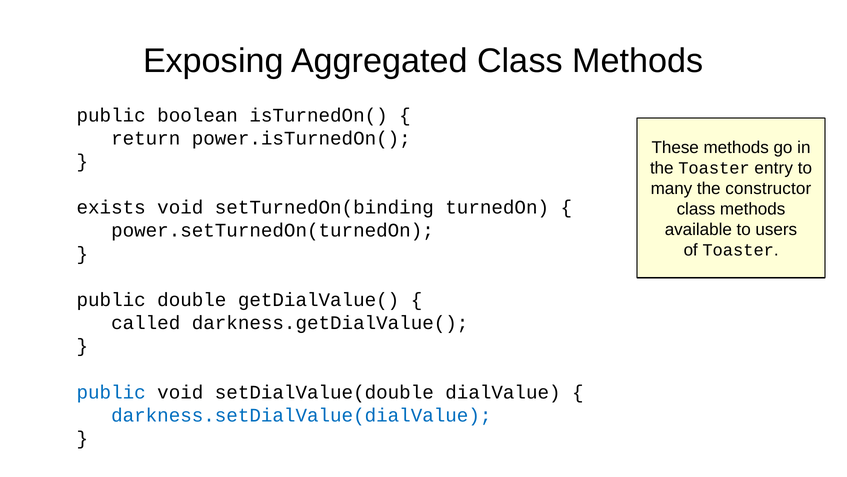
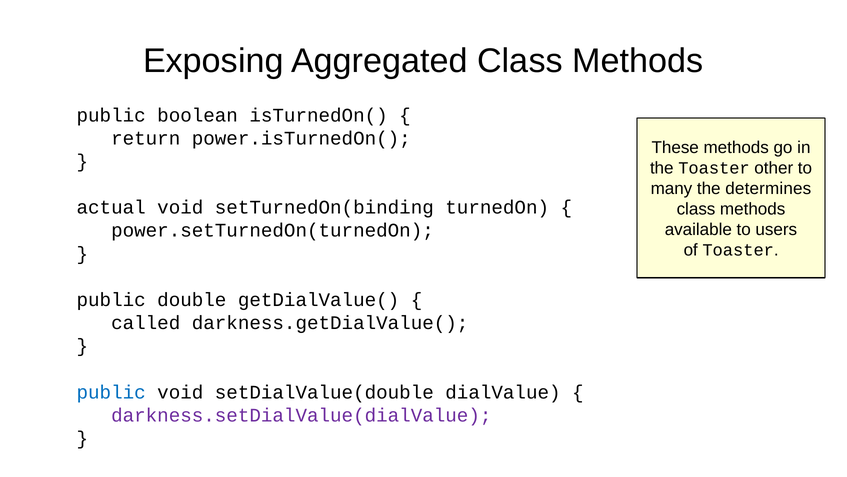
entry: entry -> other (774, 168)
constructor: constructor -> determines (768, 189)
exists: exists -> actual (111, 207)
darkness.setDialValue(dialValue colour: blue -> purple (301, 415)
